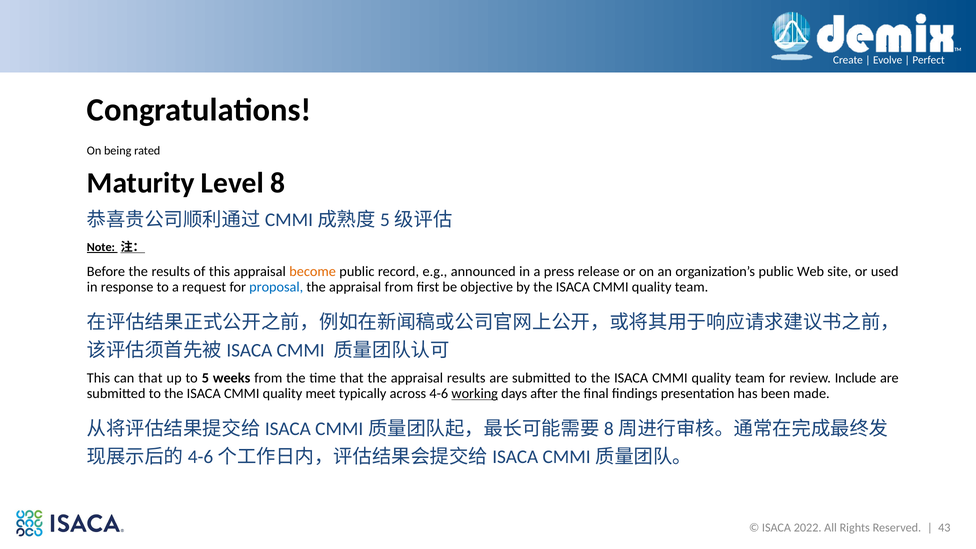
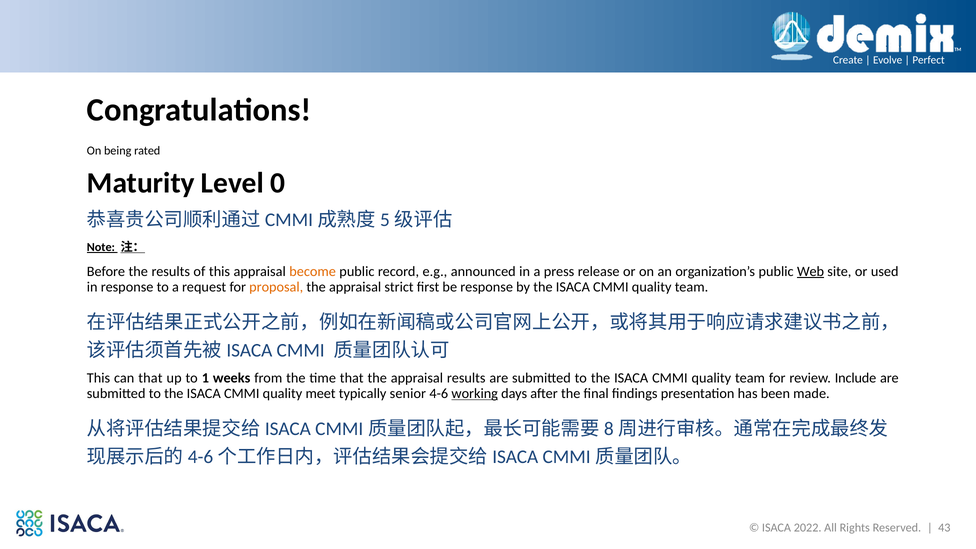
8: 8 -> 0 (278, 183)
Web underline: none -> present (811, 271)
proposal colour: blue -> orange (276, 287)
appraisal from: from -> strict (399, 287)
be objective: objective -> response (487, 287)
5: 5 -> 1 (205, 378)
across: across -> senior (408, 394)
